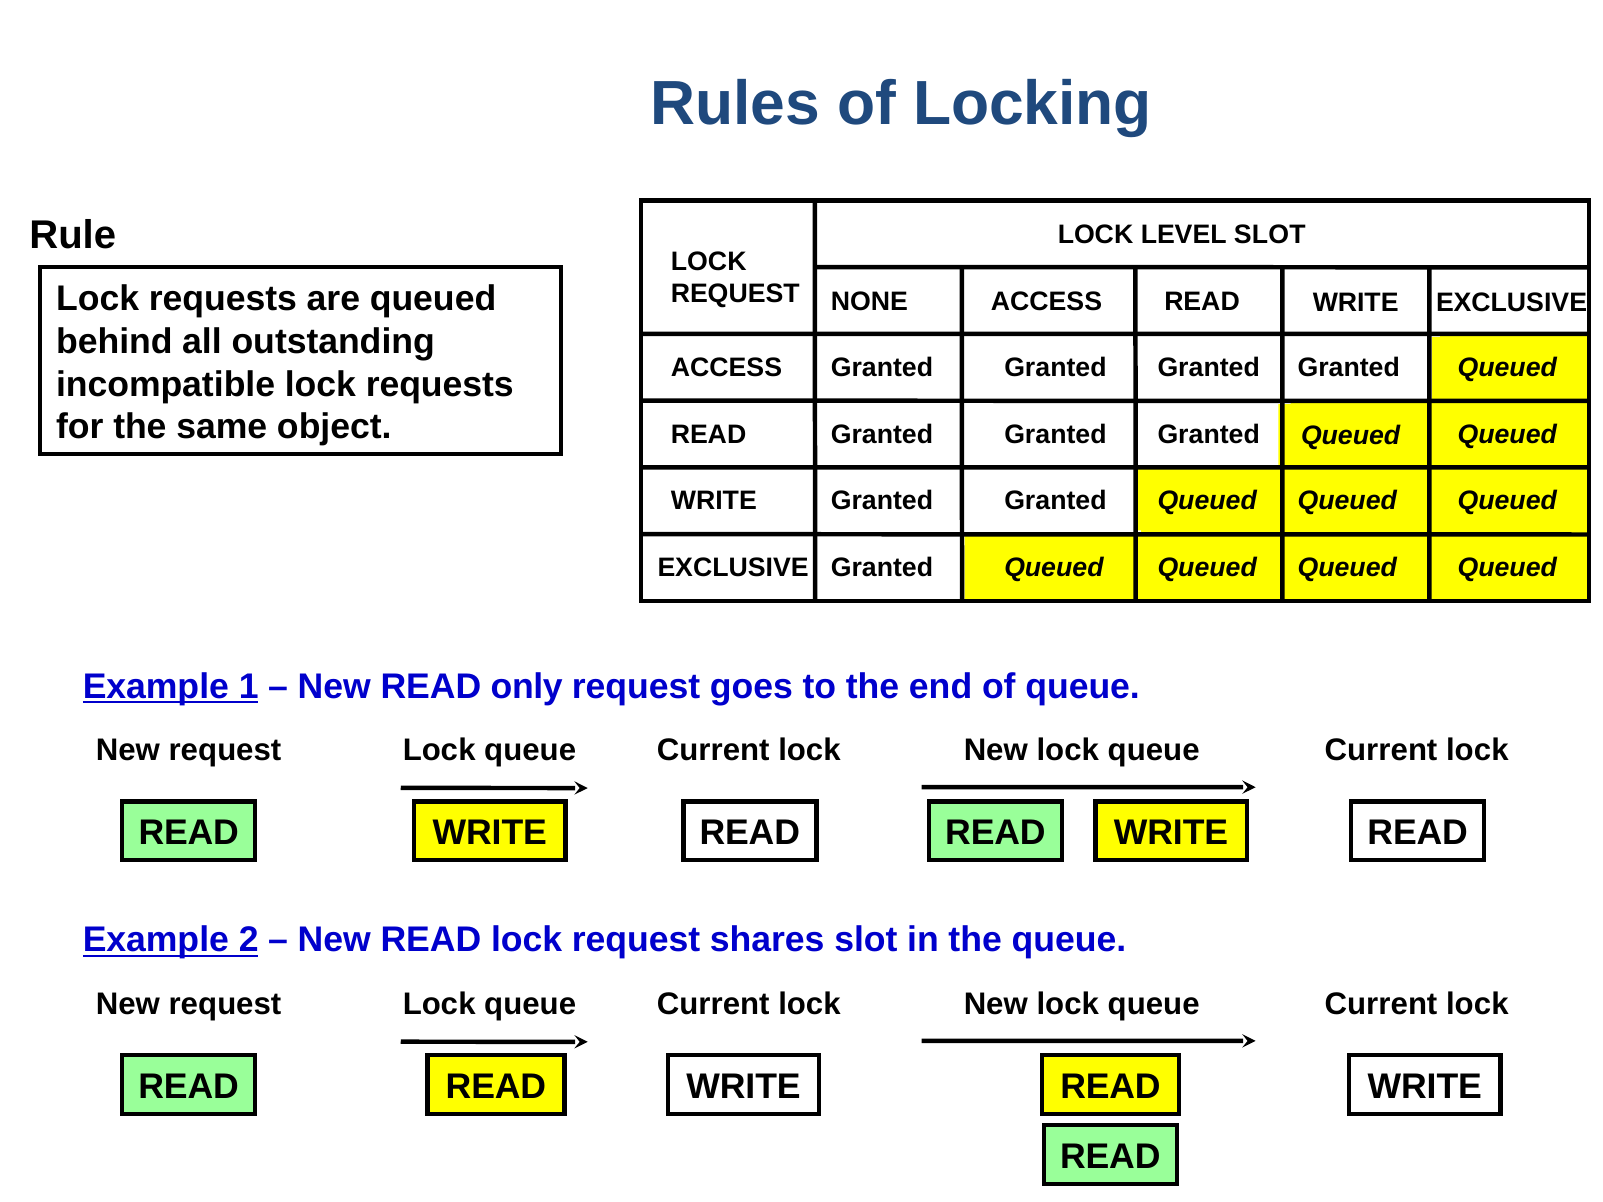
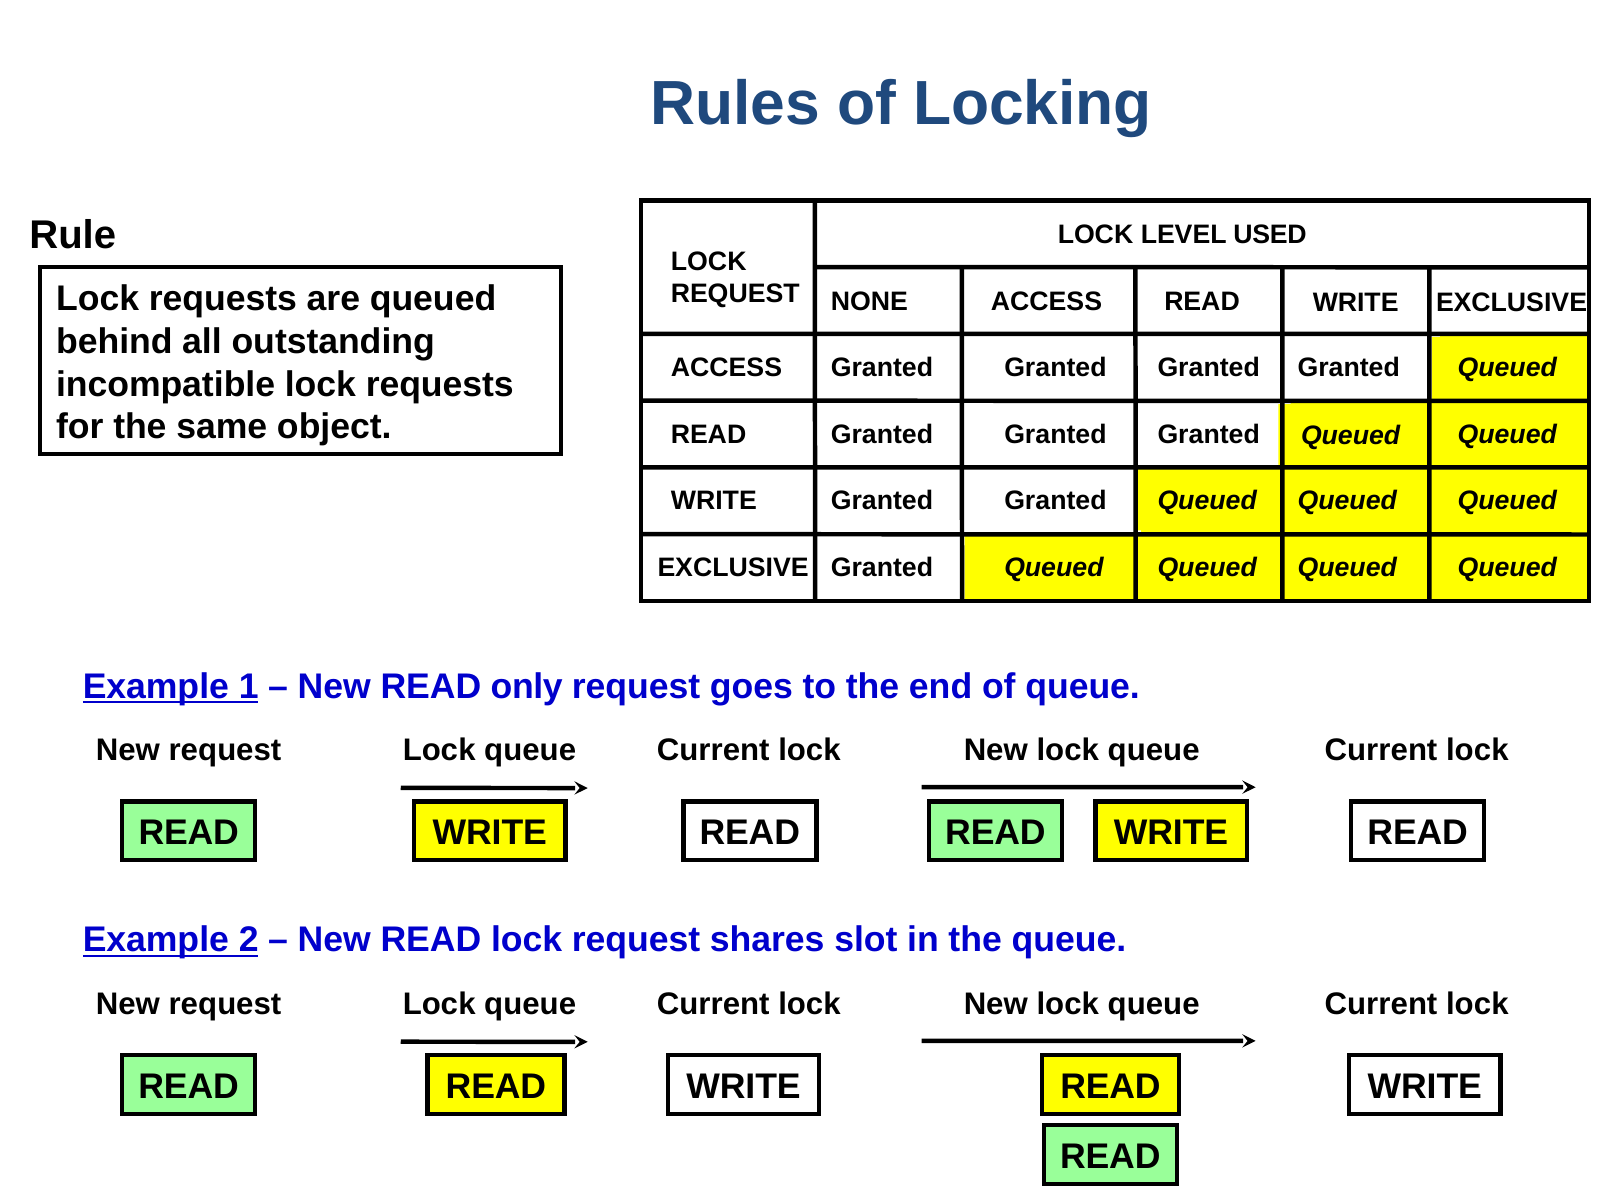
LEVEL SLOT: SLOT -> USED (1270, 235)
